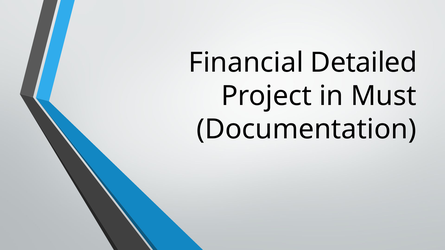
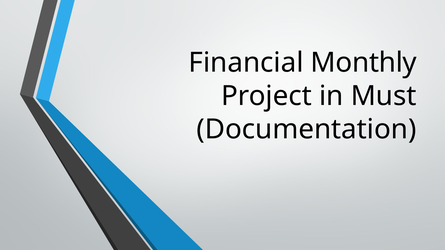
Detailed: Detailed -> Monthly (364, 63)
